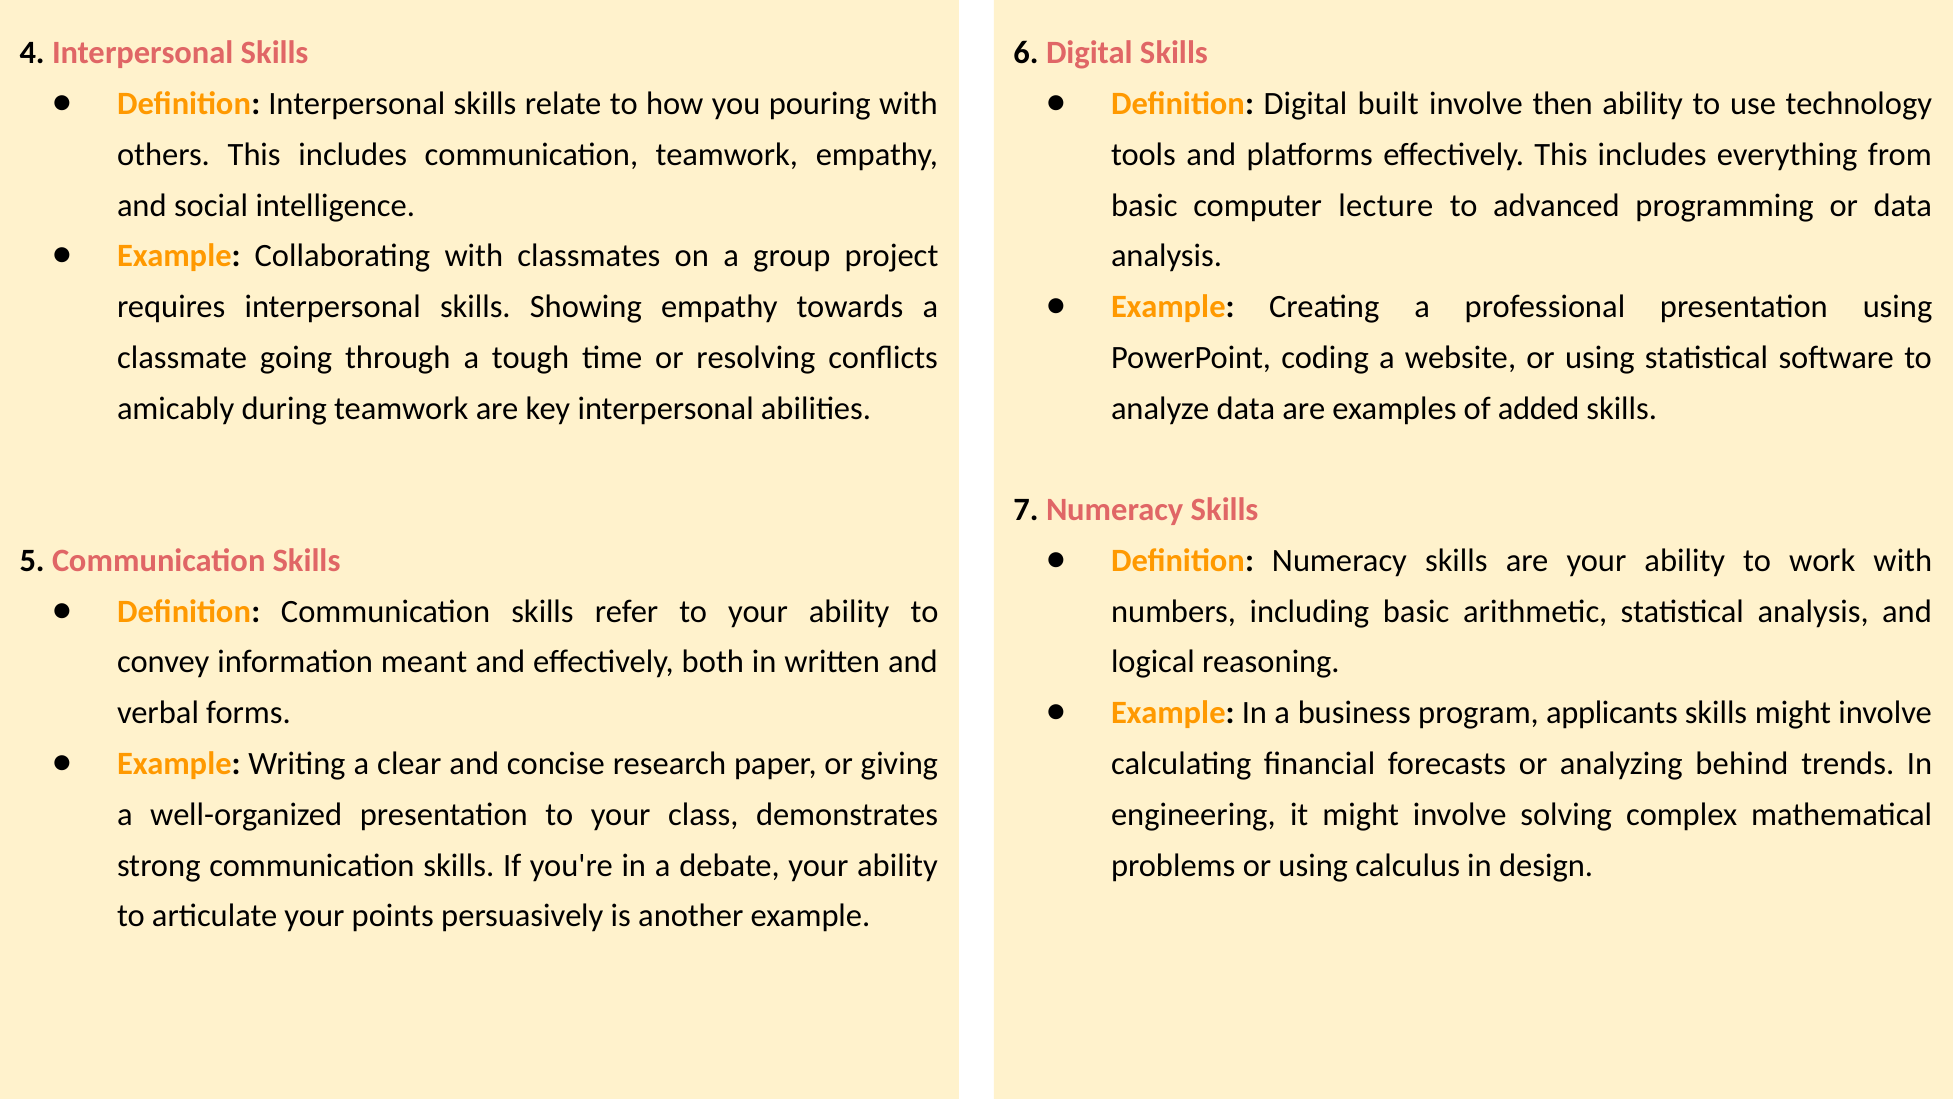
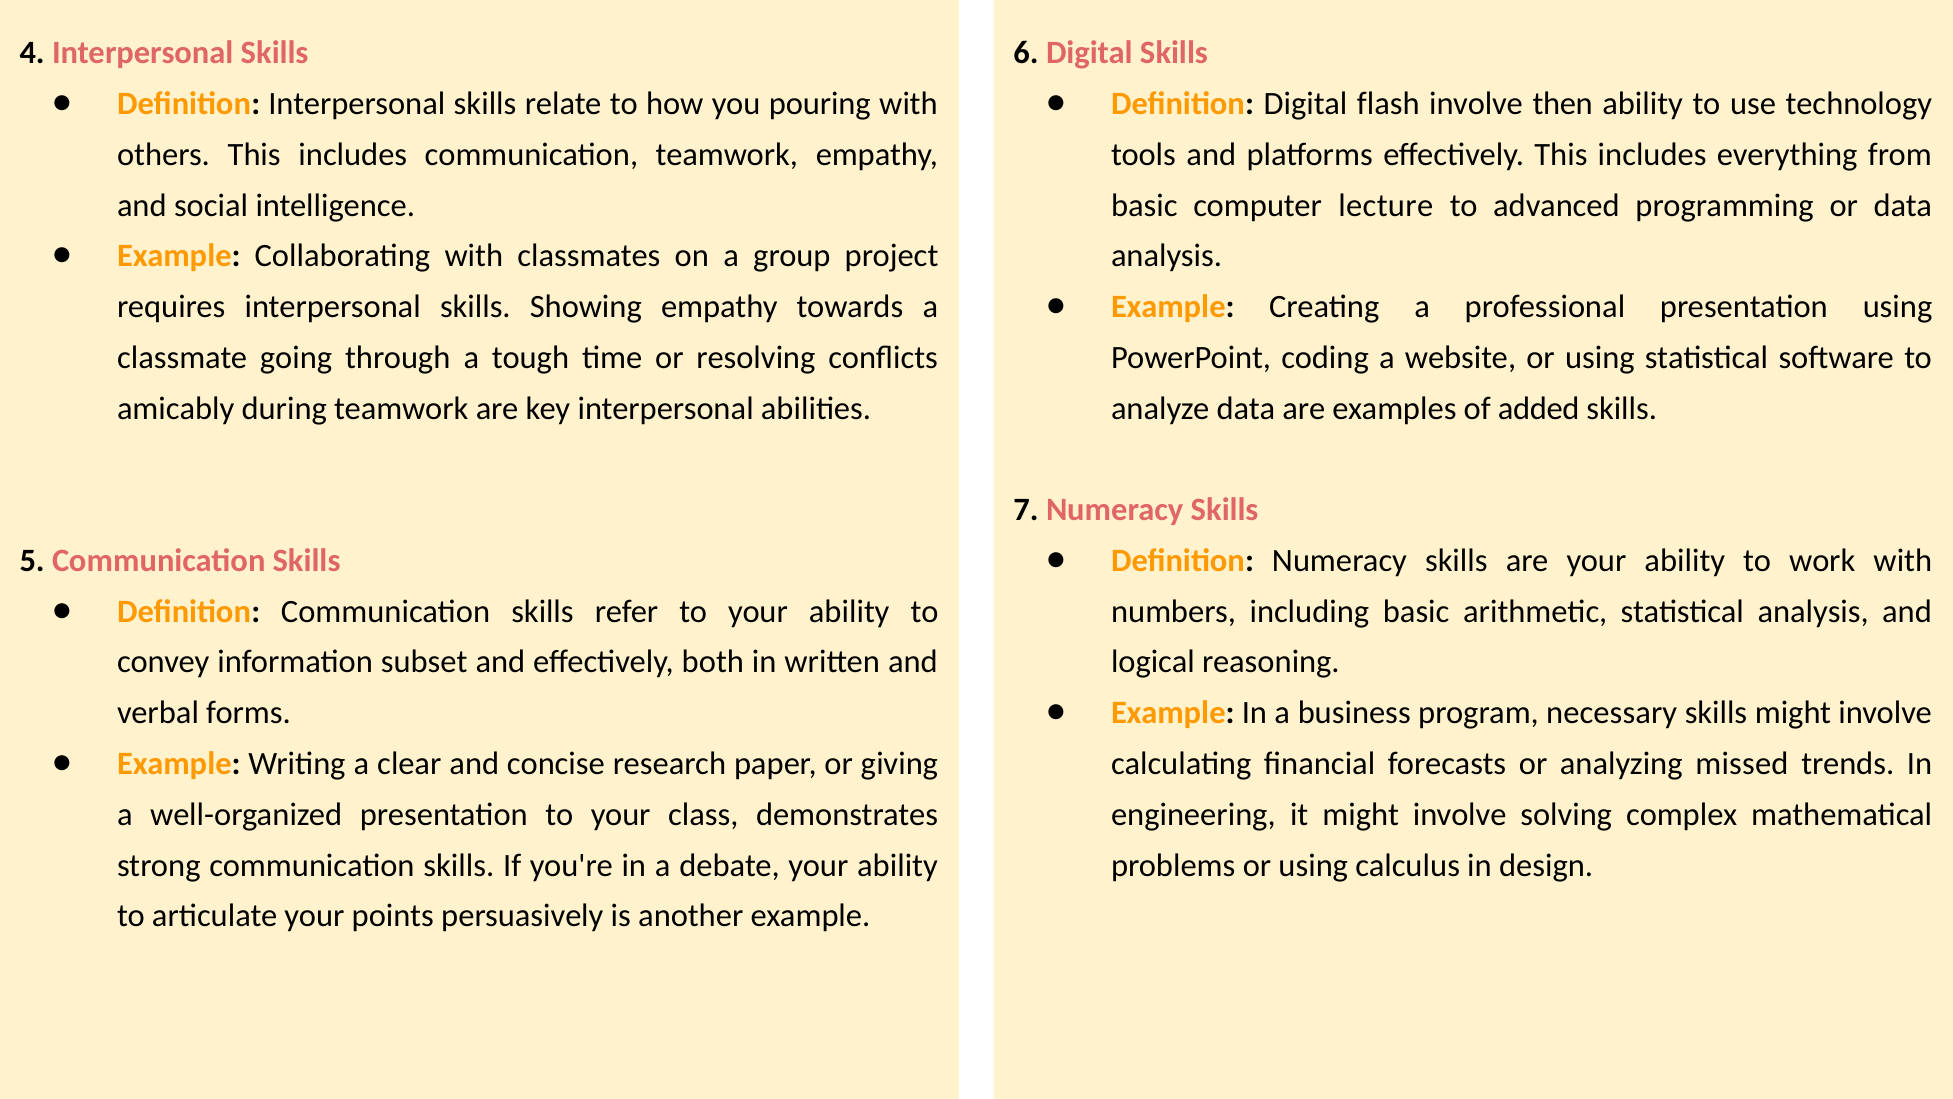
built: built -> flash (1388, 104)
meant: meant -> subset (424, 662)
applicants: applicants -> necessary (1612, 713)
behind: behind -> missed (1742, 763)
